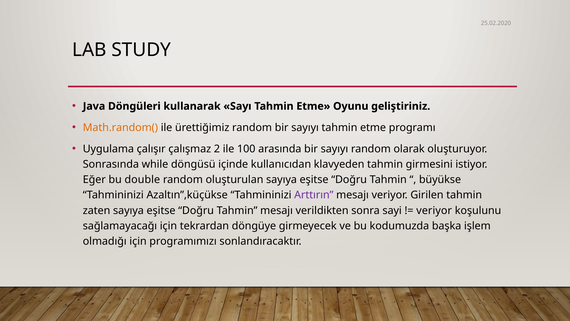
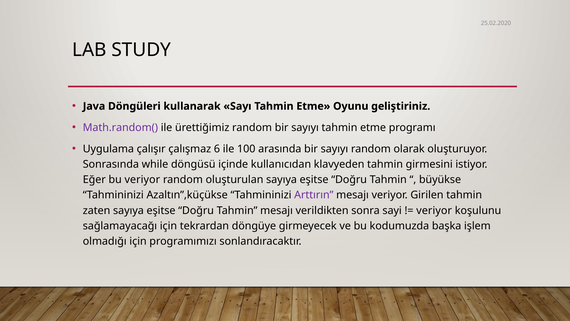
Math.random( colour: orange -> purple (120, 127)
2: 2 -> 6 (217, 149)
bu double: double -> veriyor (142, 180)
